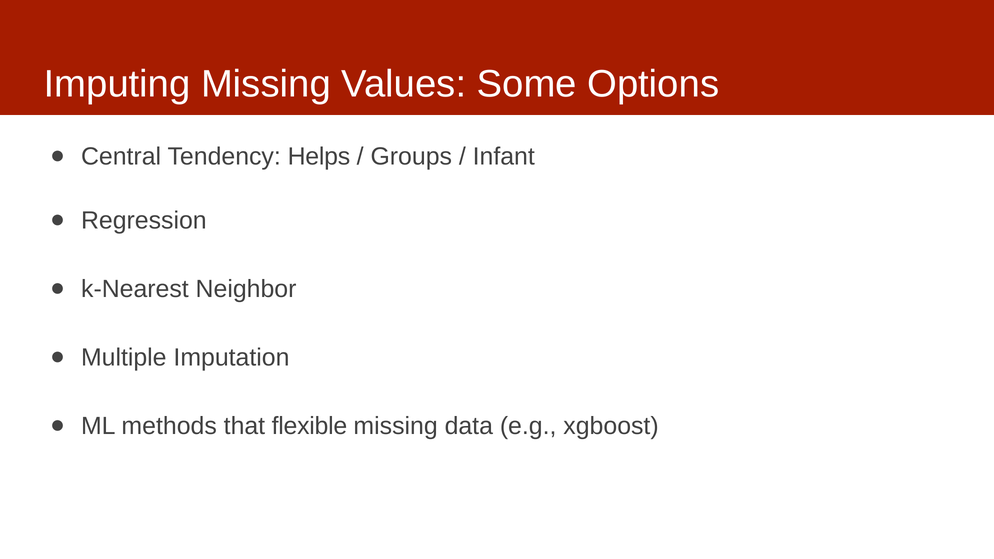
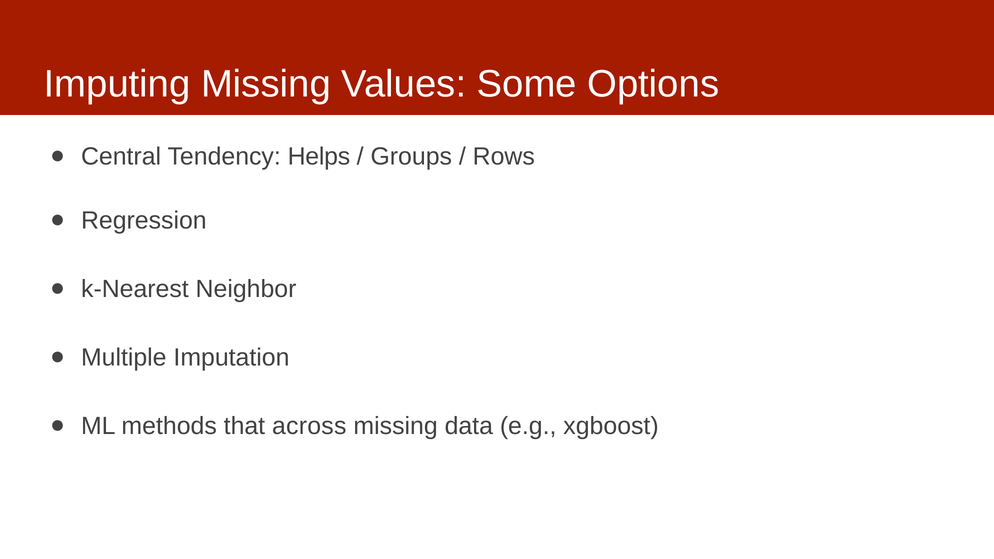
Infant: Infant -> Rows (504, 156)
flexible: flexible -> across (309, 426)
